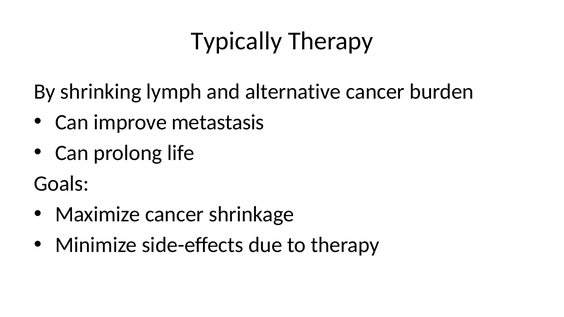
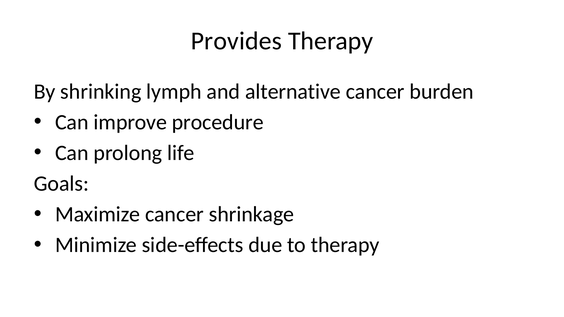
Typically: Typically -> Provides (236, 41)
metastasis: metastasis -> procedure (218, 122)
